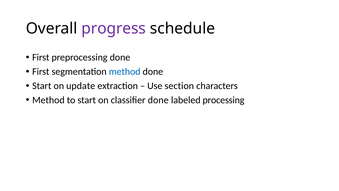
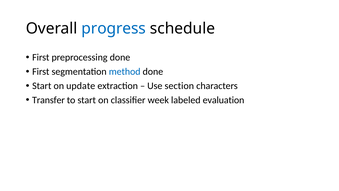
progress colour: purple -> blue (114, 28)
Method: Method -> Transfer (48, 100)
classifier done: done -> week (158, 100)
processing: processing -> evaluation (224, 100)
